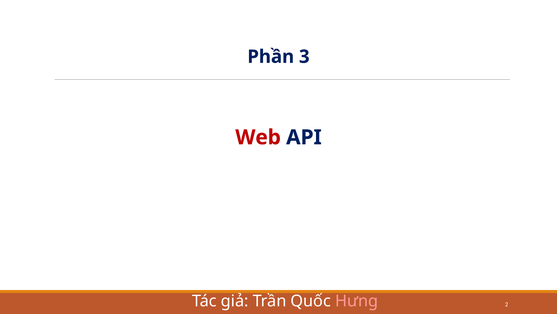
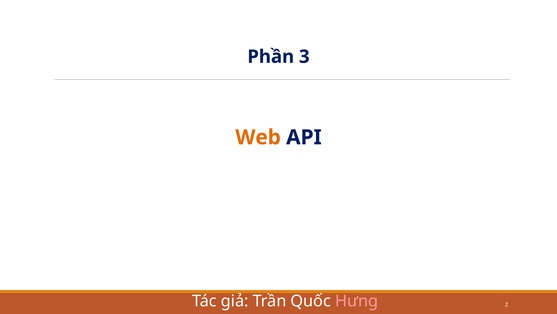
Web colour: red -> orange (258, 137)
